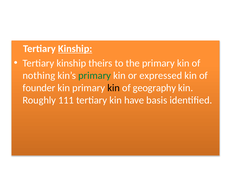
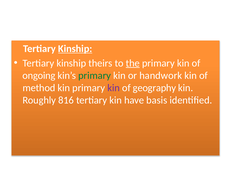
the underline: none -> present (133, 63)
nothing: nothing -> ongoing (39, 75)
expressed: expressed -> handwork (161, 75)
founder: founder -> method (39, 87)
kin colour: black -> purple (114, 87)
111: 111 -> 816 (66, 100)
